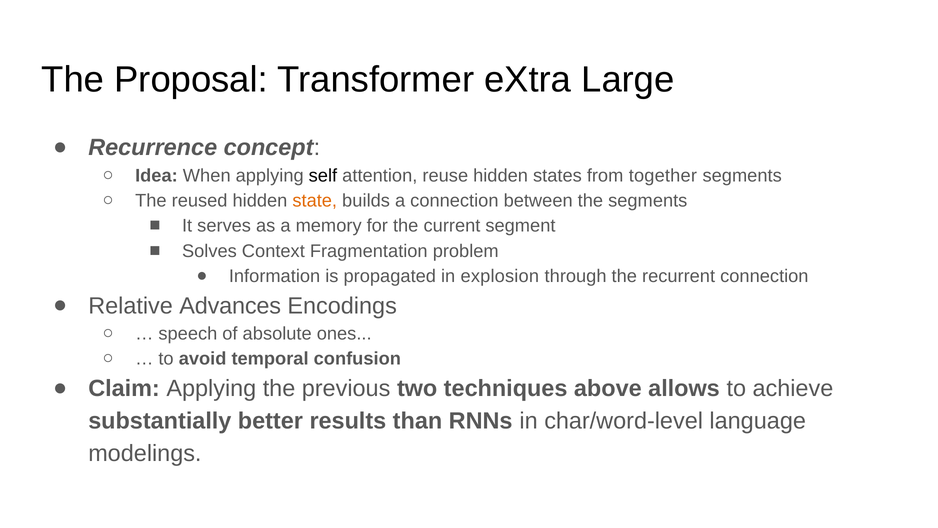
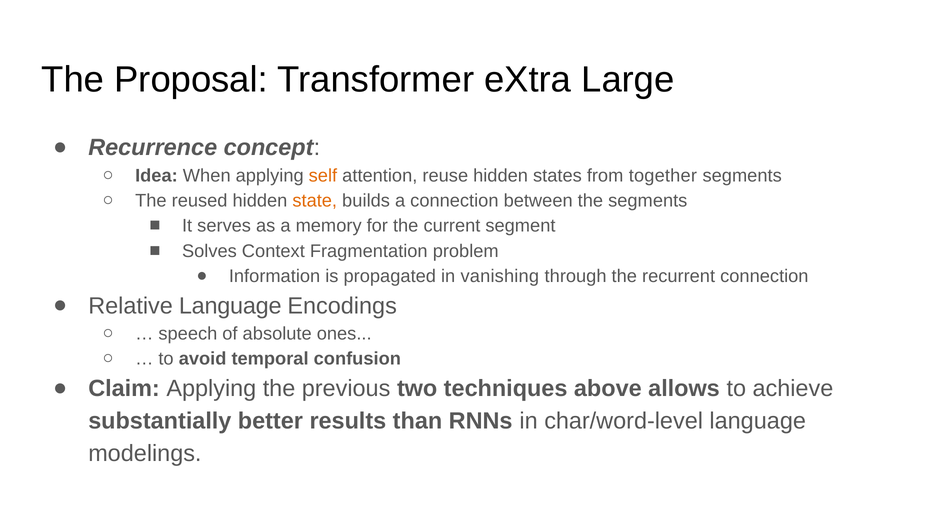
self colour: black -> orange (323, 175)
explosion: explosion -> vanishing (500, 276)
Relative Advances: Advances -> Language (230, 306)
